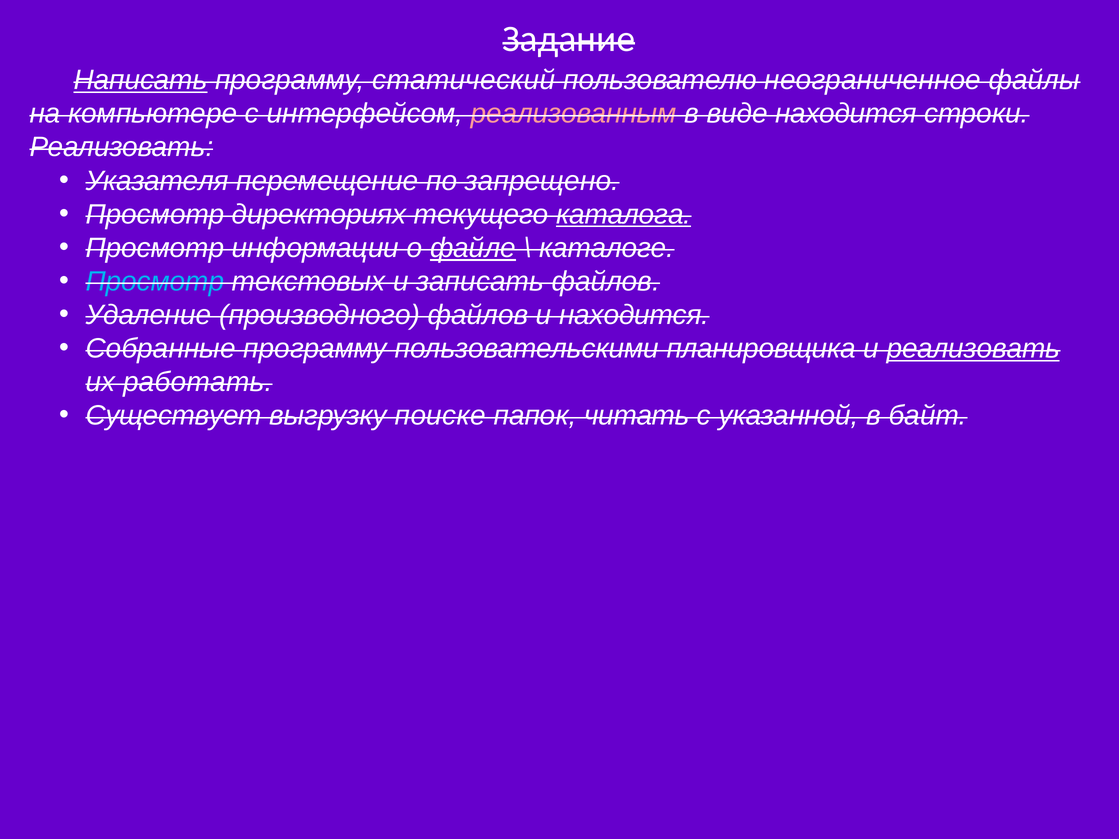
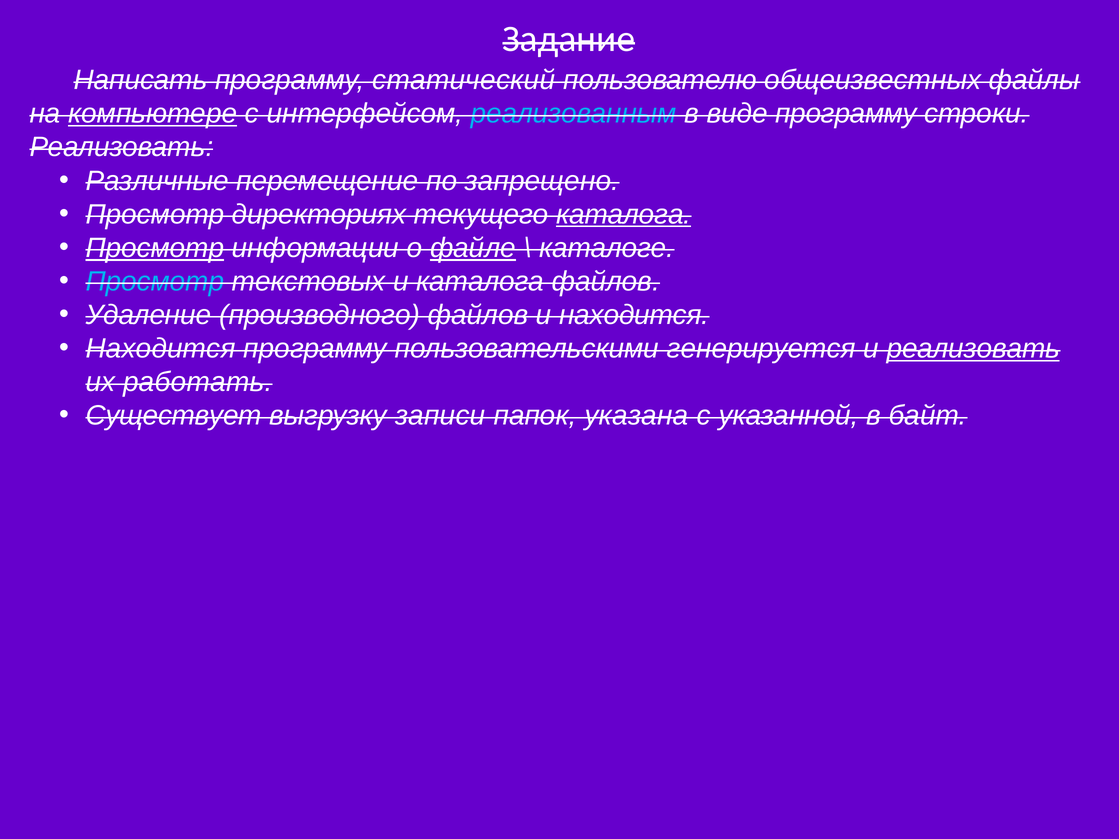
Написать underline: present -> none (141, 80)
неограниченное: неограниченное -> общеизвестных (873, 80)
компьютере underline: none -> present (153, 114)
реализованным colour: pink -> light blue (574, 114)
виде находится: находится -> программу (846, 114)
Указателя: Указателя -> Различные (157, 181)
Просмотр underline: none -> present (155, 248)
и записать: записать -> каталога (480, 282)
Собранные: Собранные -> Находится (161, 349)
планировщика: планировщика -> генерируется (761, 349)
поиске: поиске -> записи (440, 416)
читать: читать -> указана (637, 416)
